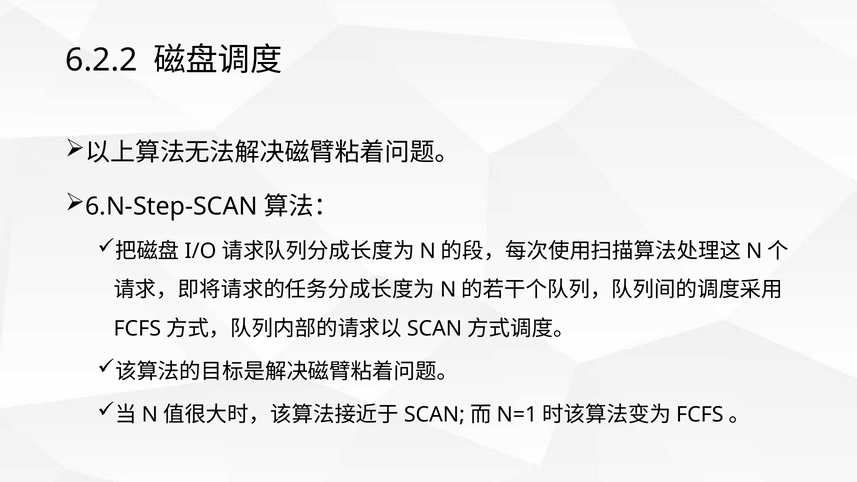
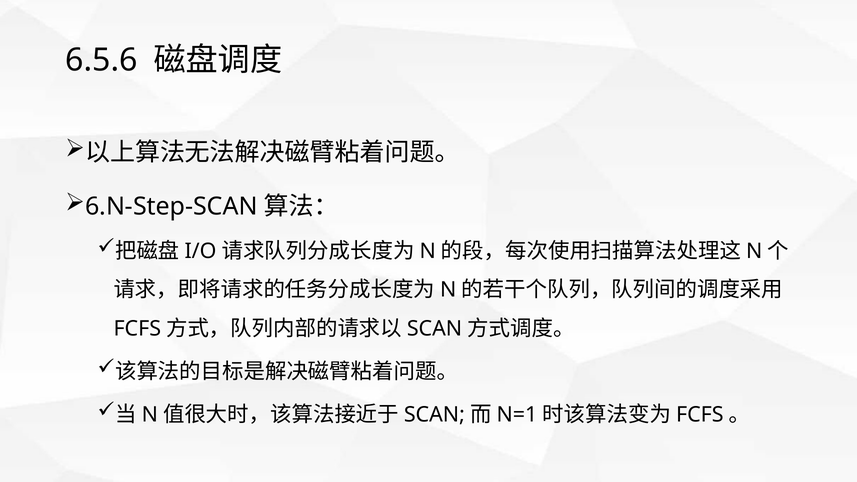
6.2.2: 6.2.2 -> 6.5.6 (101, 60)
